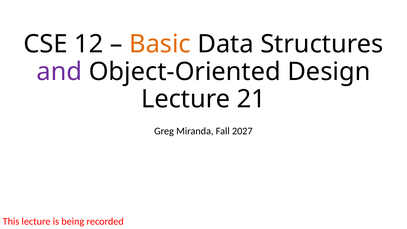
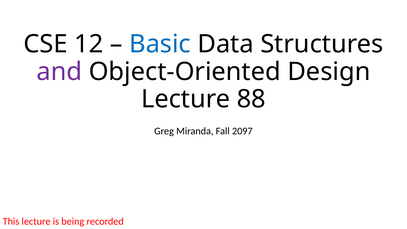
Basic colour: orange -> blue (160, 44)
21: 21 -> 88 (251, 99)
2027: 2027 -> 2097 (242, 131)
